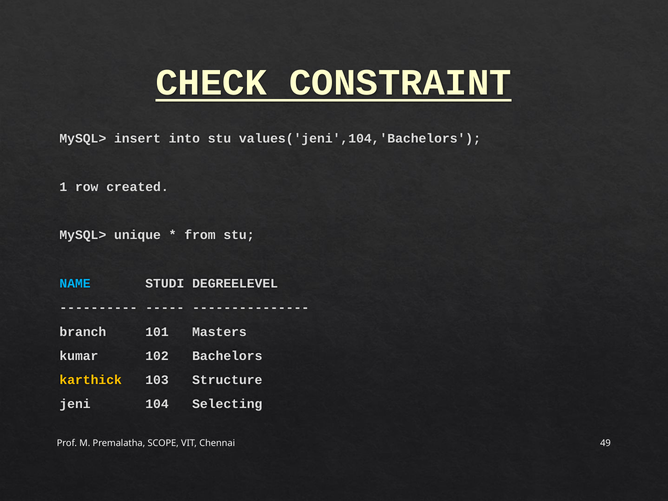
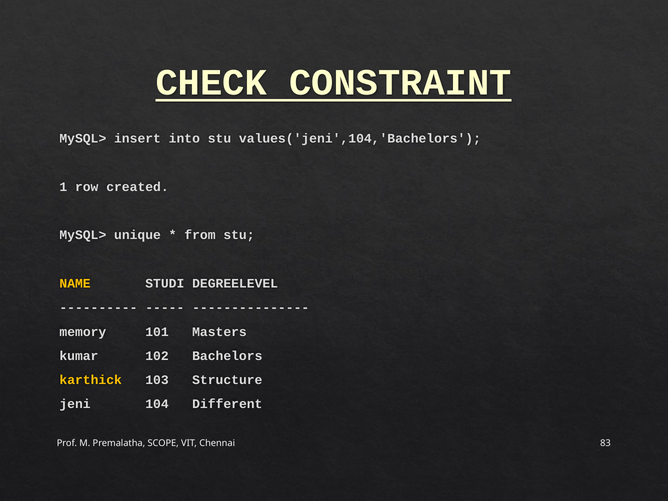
NAME colour: light blue -> yellow (75, 283)
branch: branch -> memory (83, 332)
Selecting: Selecting -> Different (227, 404)
49: 49 -> 83 (605, 443)
